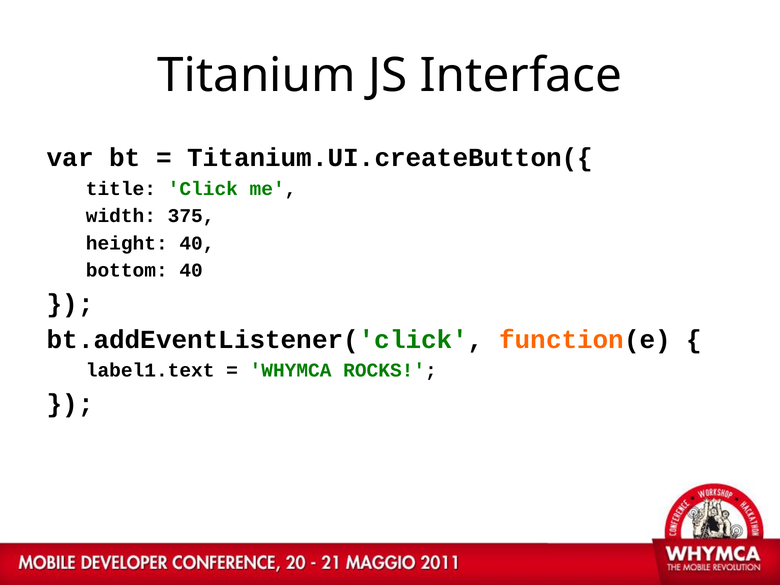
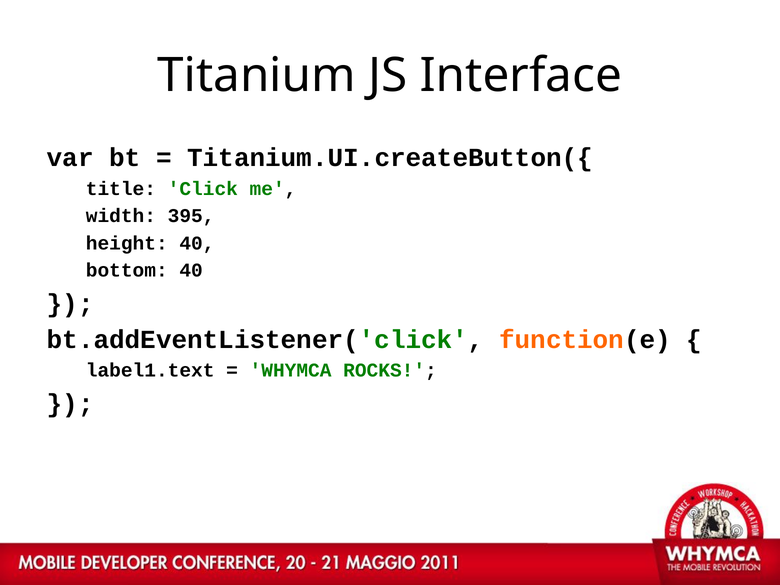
375: 375 -> 395 (191, 216)
